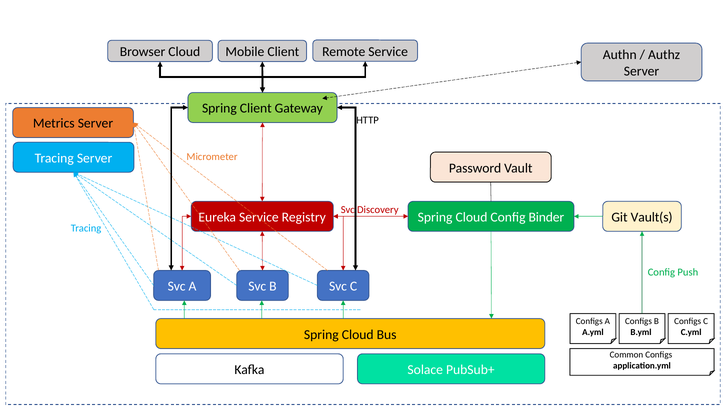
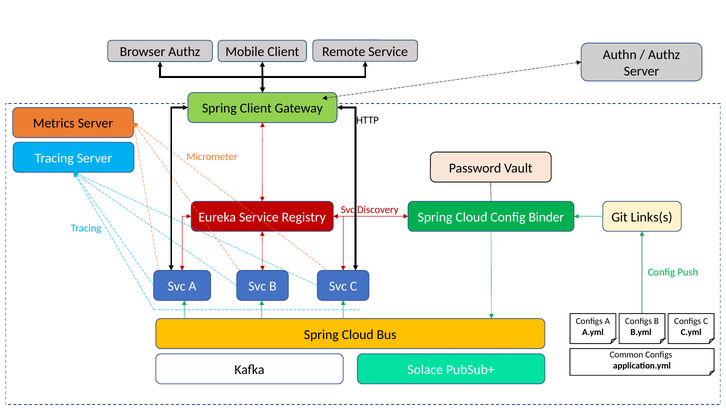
Browser Cloud: Cloud -> Authz (184, 52)
Vault(s: Vault(s -> Links(s (652, 217)
